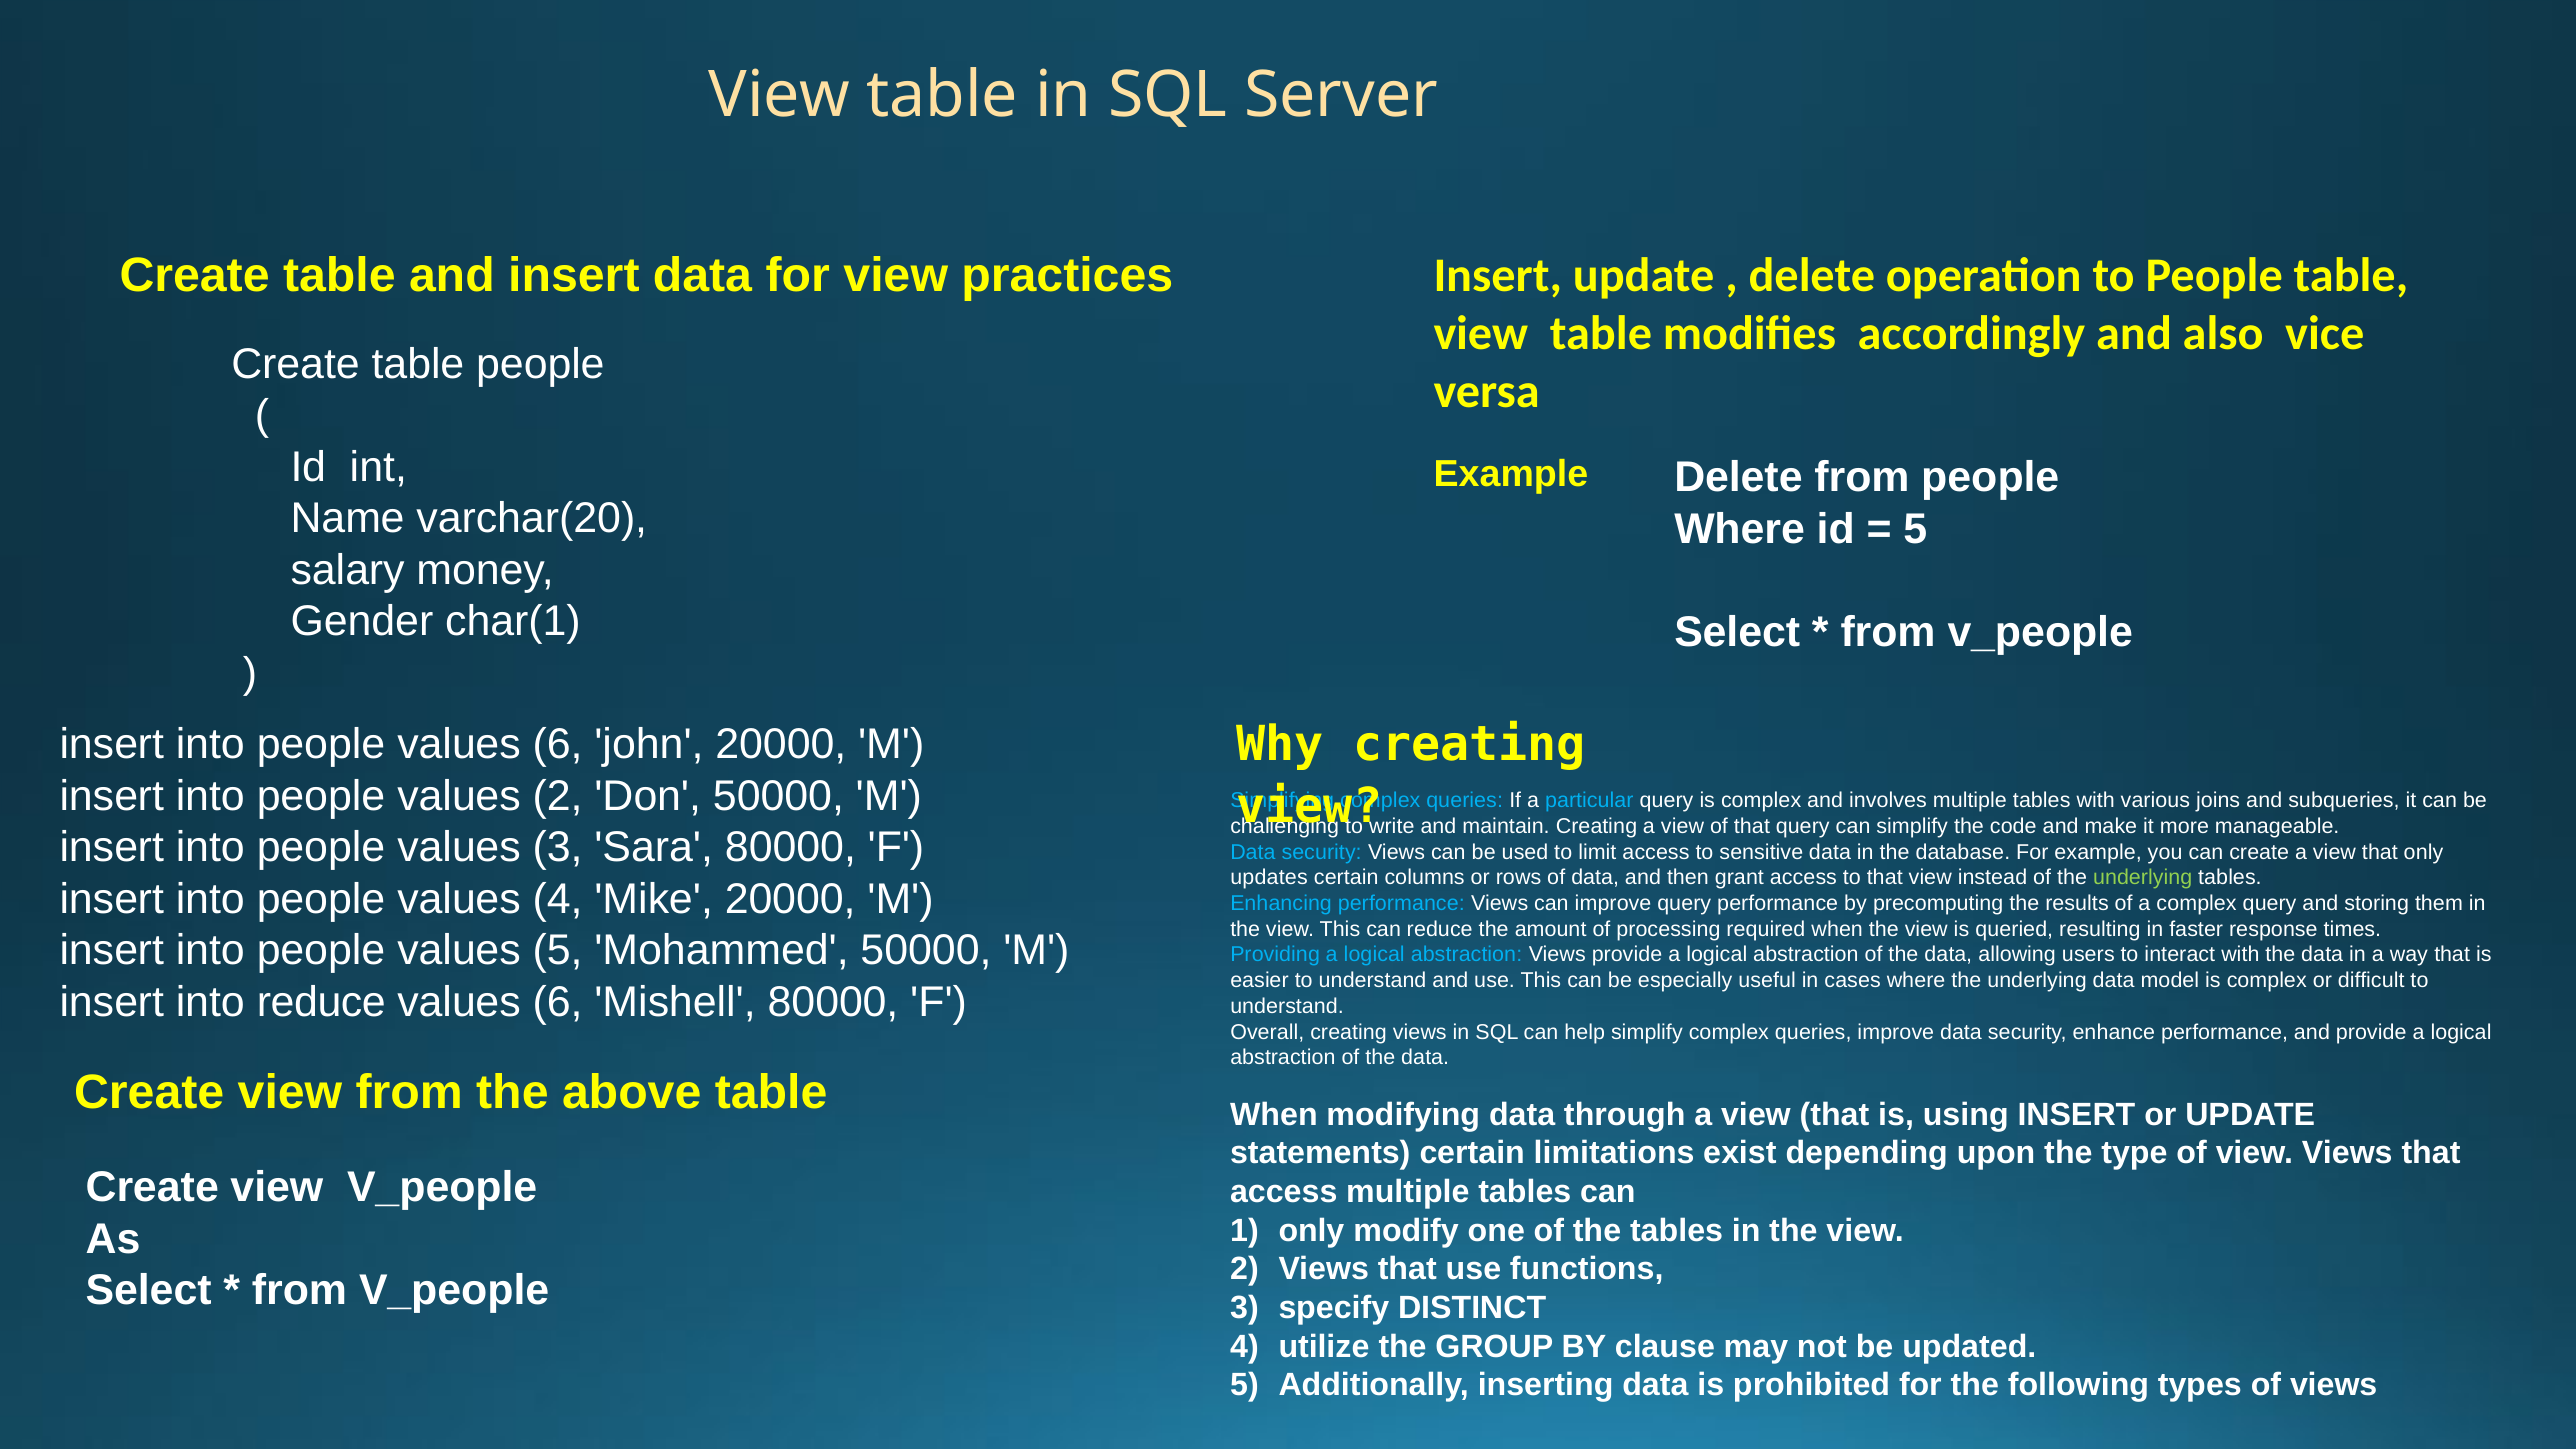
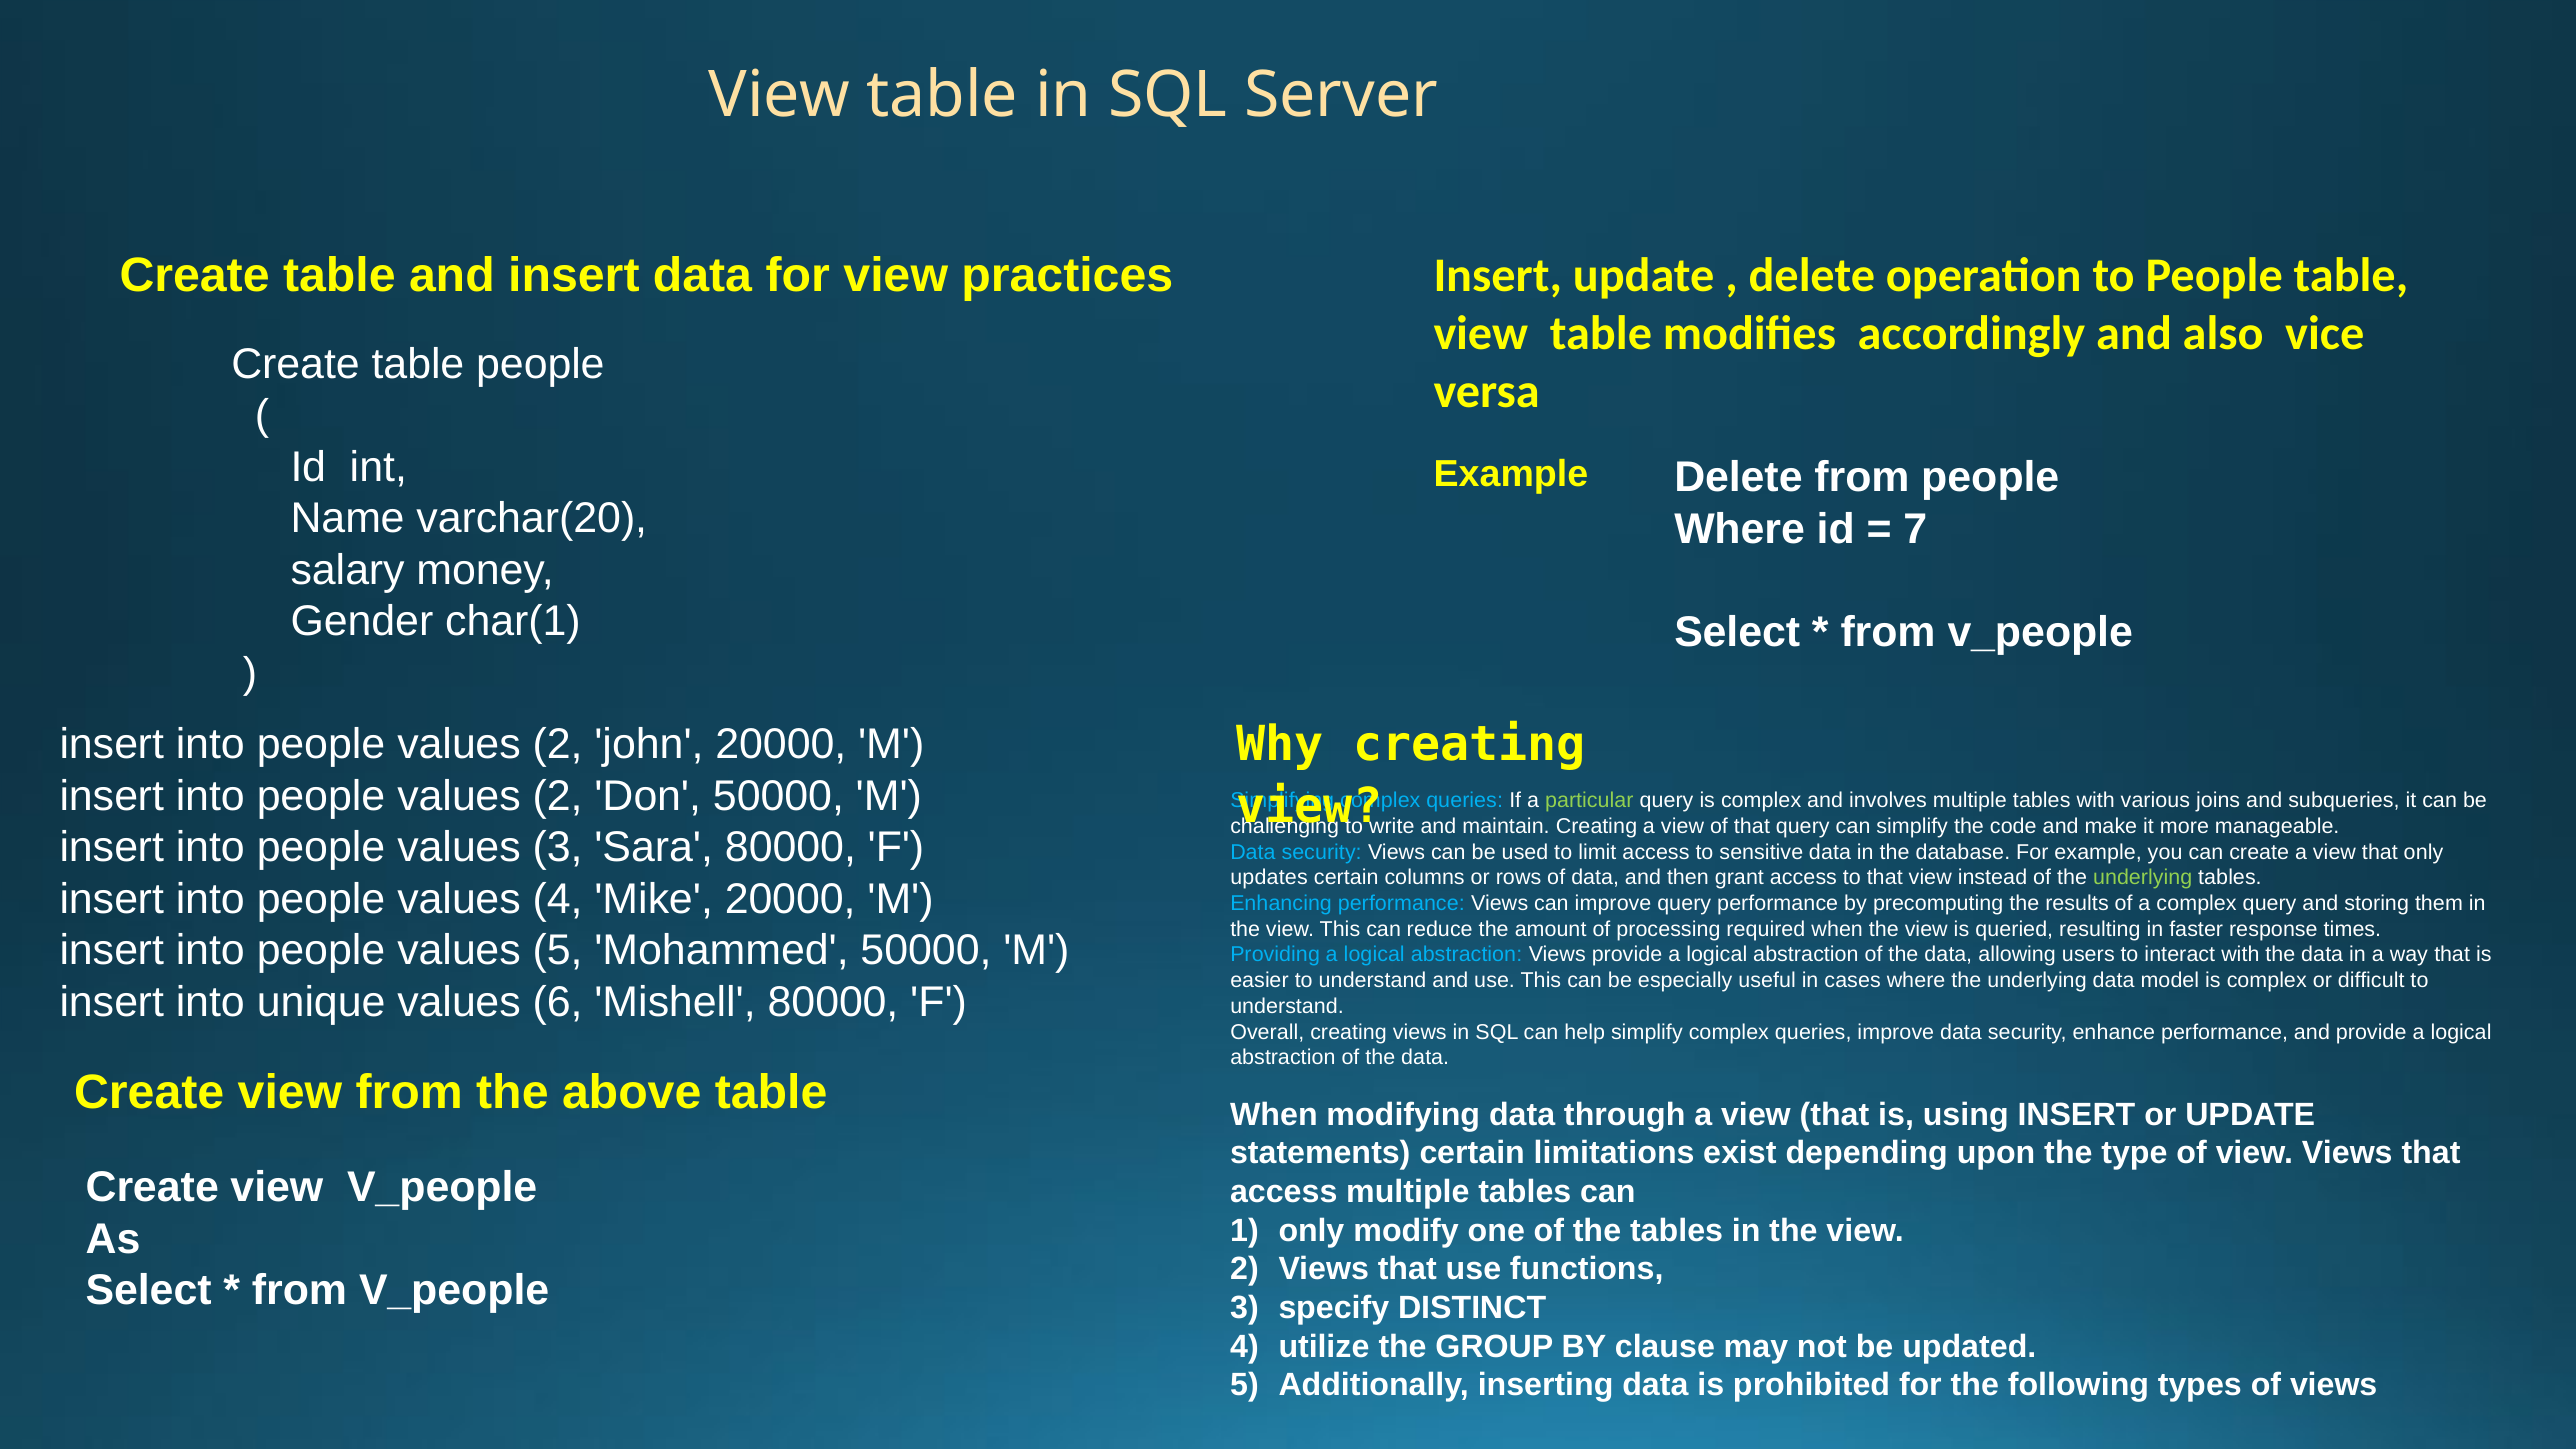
5: 5 -> 7 (1915, 529)
6: 6 -> 2 (558, 744)
particular colour: light blue -> light green (1589, 801)
into reduce: reduce -> unique (321, 1002)
